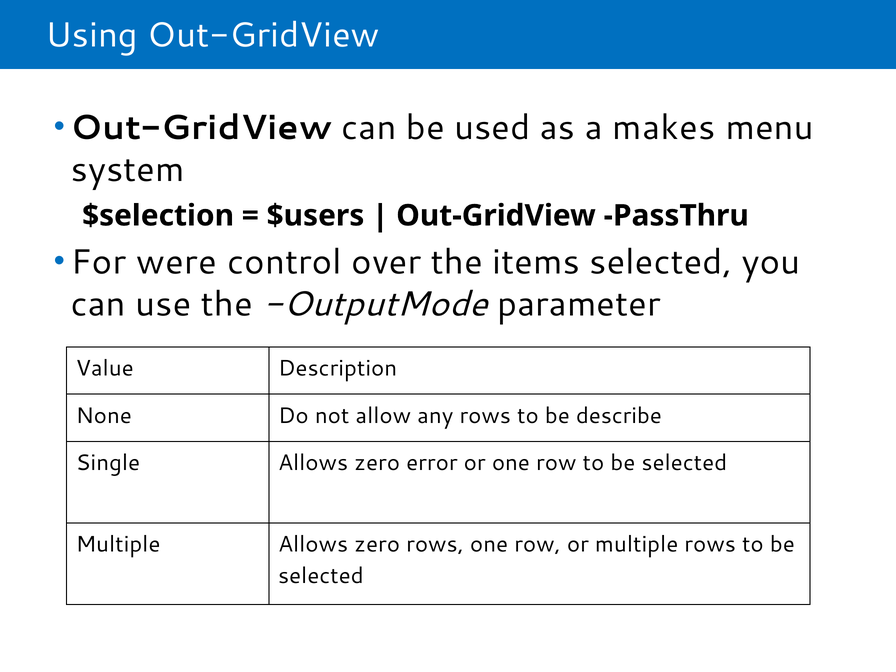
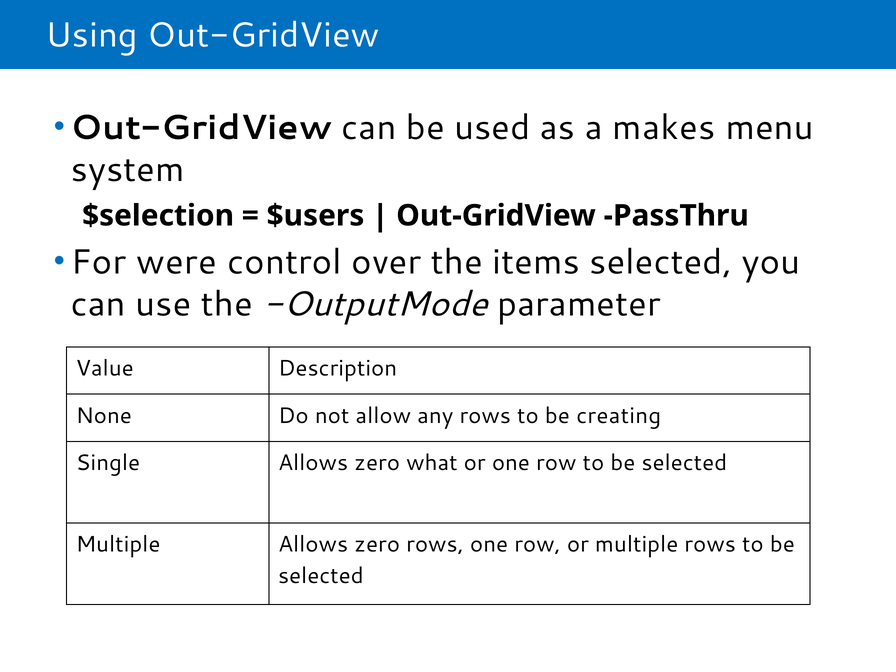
describe: describe -> creating (619, 416)
error: error -> what (432, 463)
